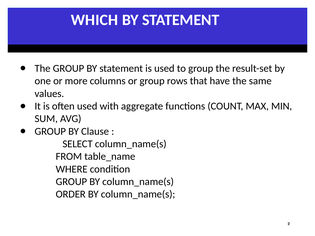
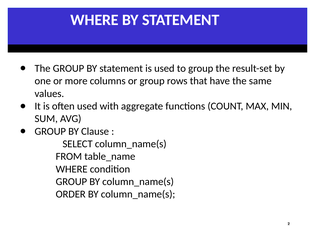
WHICH: WHICH -> WHERE (95, 20)
